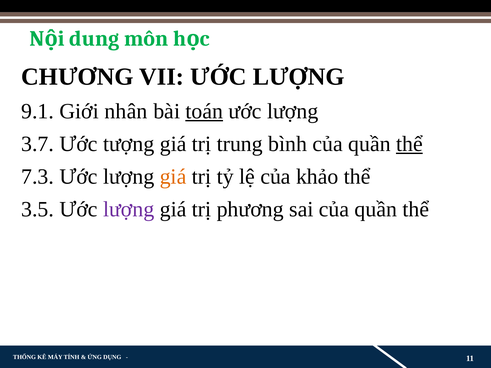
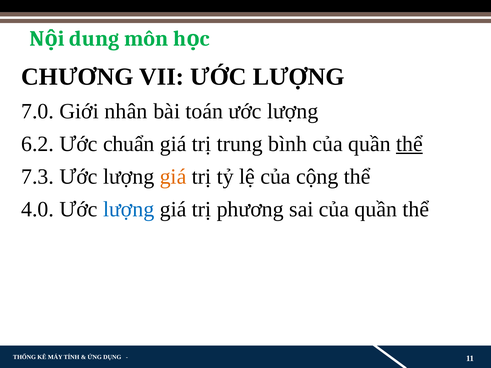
9.1: 9.1 -> 7.0 (38, 111)
toán underline: present -> none (204, 111)
3.7: 3.7 -> 6.2 (38, 144)
tượng: tượng -> chuẩn (129, 144)
khảo: khảo -> cộng (317, 177)
3.5: 3.5 -> 4.0 (38, 210)
lượng colour: purple -> blue (129, 210)
